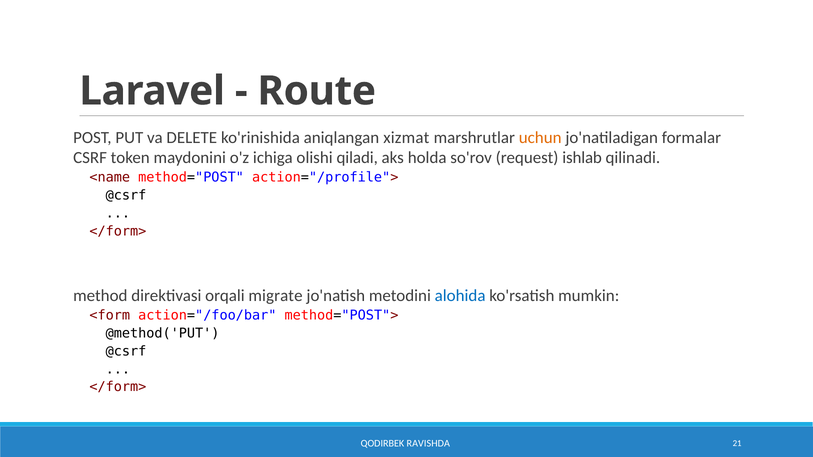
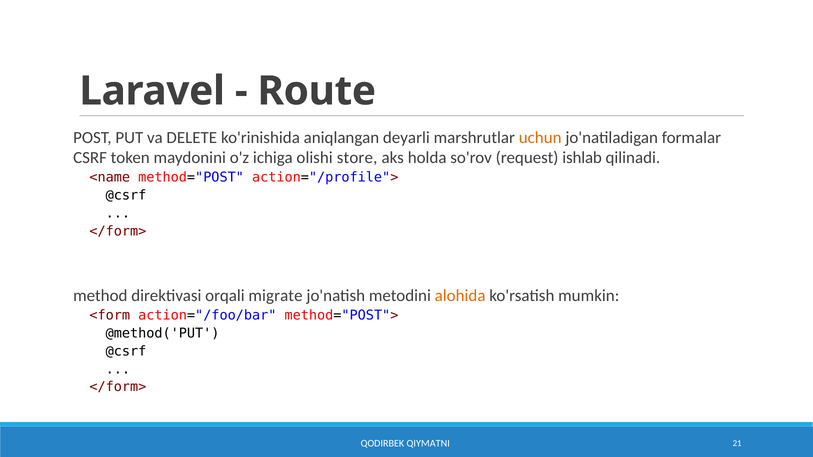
xizmat: xizmat -> deyarli (406, 138)
qiladi: qiladi -> store (357, 158)
alohida colour: blue -> orange (460, 296)
RAVISHDA: RAVISHDA -> QIYMATNI (428, 444)
